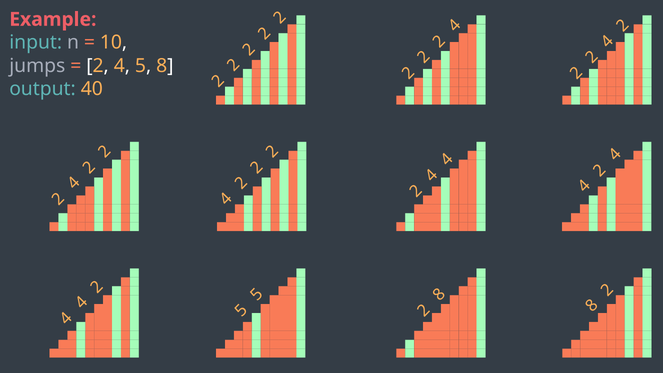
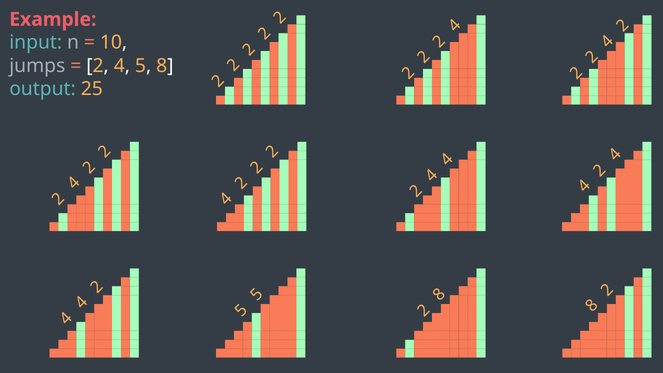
40: 40 -> 25 (92, 89)
